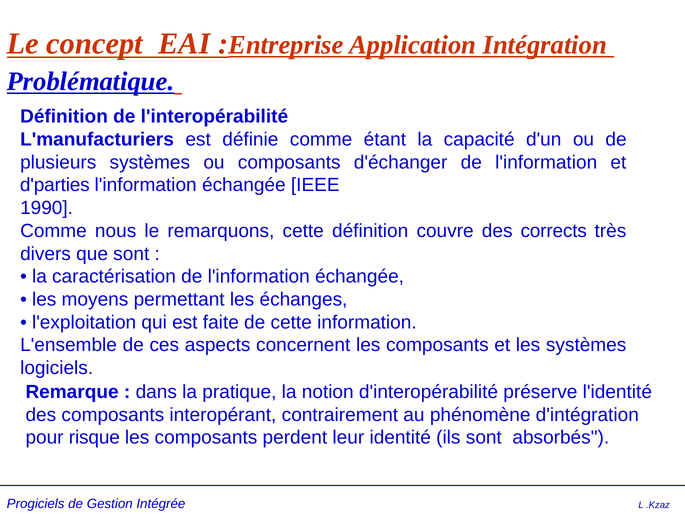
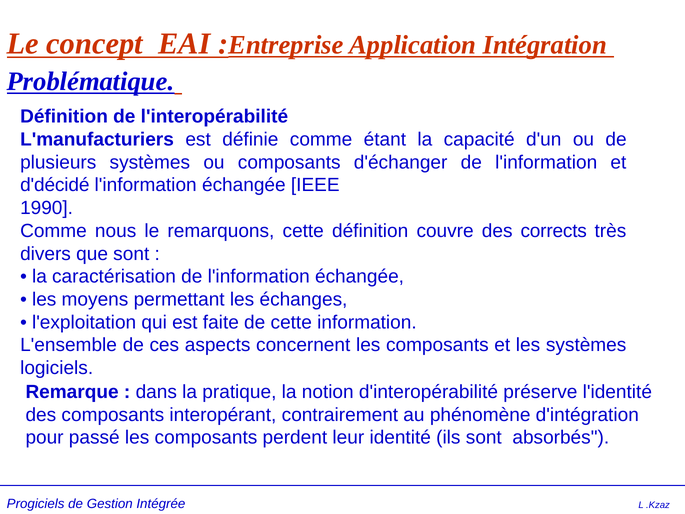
d'parties: d'parties -> d'décidé (55, 185)
risque: risque -> passé (94, 437)
